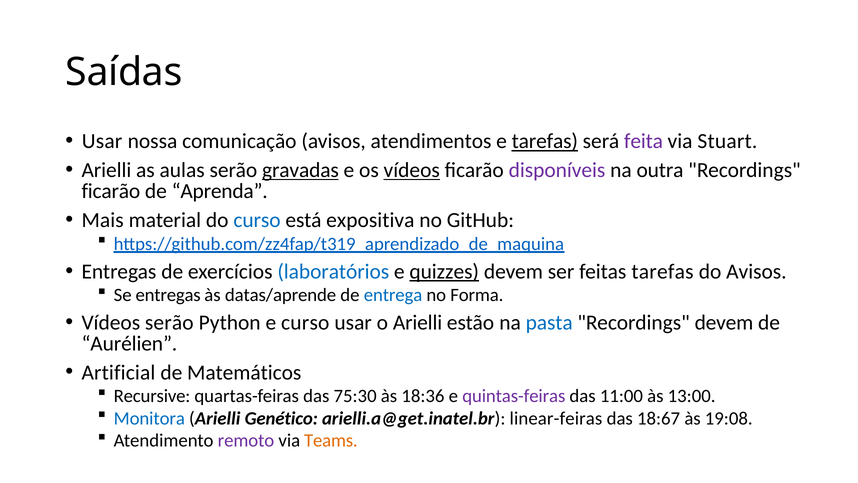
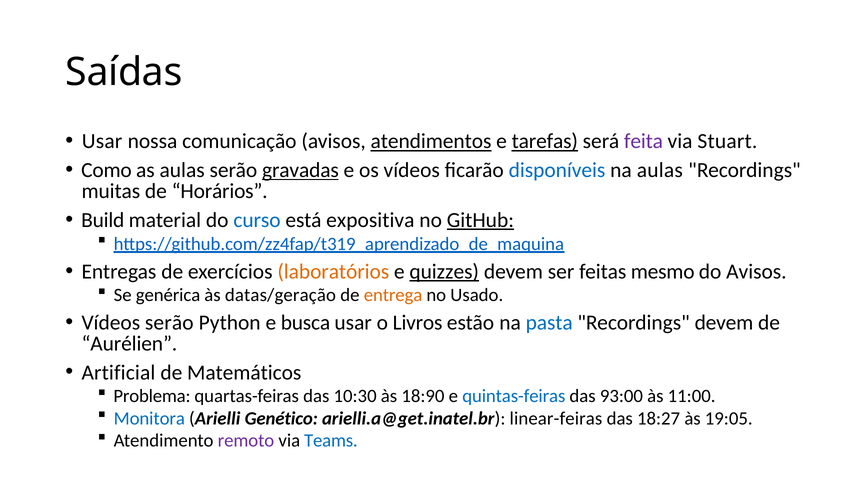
atendimentos underline: none -> present (431, 141)
Arielli: Arielli -> Como (106, 170)
vídeos underline: present -> none (412, 170)
disponíveis colour: purple -> blue (557, 170)
na outra: outra -> aulas (660, 170)
ficarão: ficarão -> muitas (111, 191)
Aprenda: Aprenda -> Horários (220, 191)
Mais: Mais -> Build (103, 220)
GitHub underline: none -> present (480, 220)
laboratórios colour: blue -> orange (333, 271)
feitas tarefas: tarefas -> mesmo (663, 271)
Se entregas: entregas -> genérica (168, 295)
datas/aprende: datas/aprende -> datas/geração (280, 295)
entrega colour: blue -> orange (393, 295)
Forma: Forma -> Usado (477, 295)
e curso: curso -> busca (305, 322)
o Arielli: Arielli -> Livros (418, 322)
Recursive: Recursive -> Problema (152, 396)
75:30: 75:30 -> 10:30 (355, 396)
18:36: 18:36 -> 18:90 (423, 396)
quintas-feiras colour: purple -> blue (514, 396)
11:00: 11:00 -> 93:00 (621, 396)
13:00: 13:00 -> 11:00 (692, 396)
18:67: 18:67 -> 18:27 (659, 418)
19:08: 19:08 -> 19:05 (729, 418)
Teams colour: orange -> blue (331, 440)
